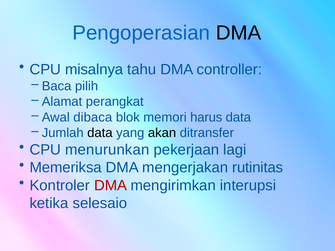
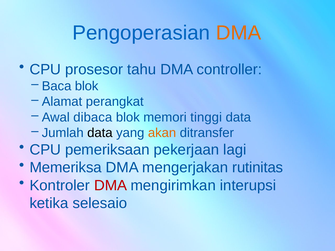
DMA colour: black -> orange (238, 33)
misalnya: misalnya -> prosesor (94, 69)
Baca pilih: pilih -> blok (87, 86)
harus: harus -> tinggi (206, 117)
akan colour: black -> orange (162, 133)
menurunkan: menurunkan -> pemeriksaan (107, 150)
